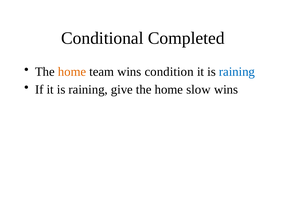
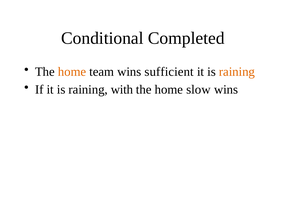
condition: condition -> sufficient (169, 72)
raining colour: blue -> orange (237, 72)
give: give -> with (122, 90)
